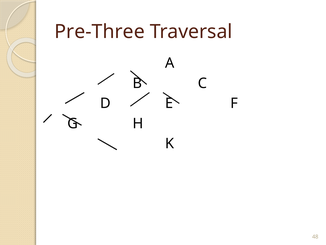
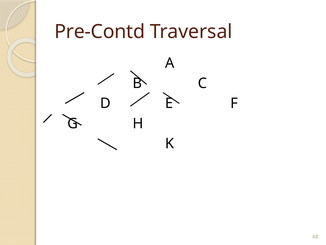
Pre-Three: Pre-Three -> Pre-Contd (100, 32)
